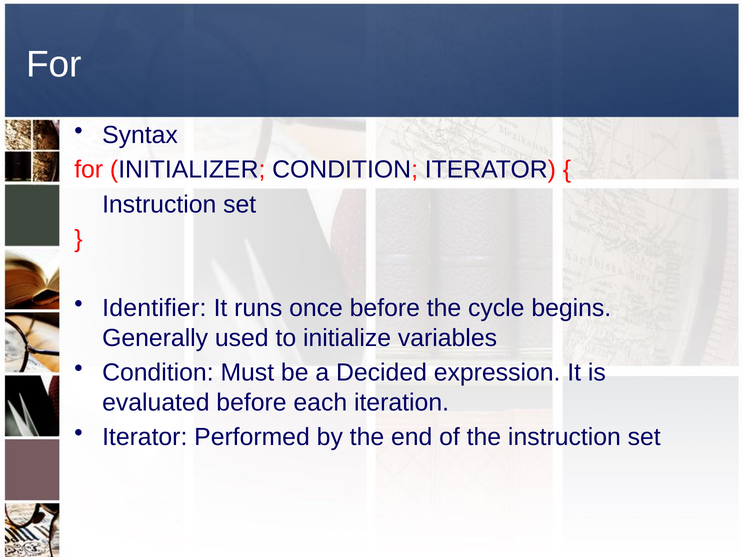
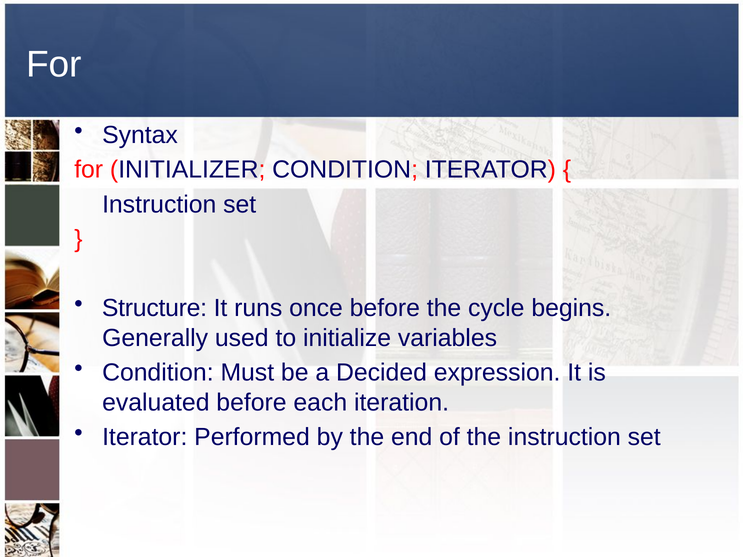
Identifier: Identifier -> Structure (155, 308)
